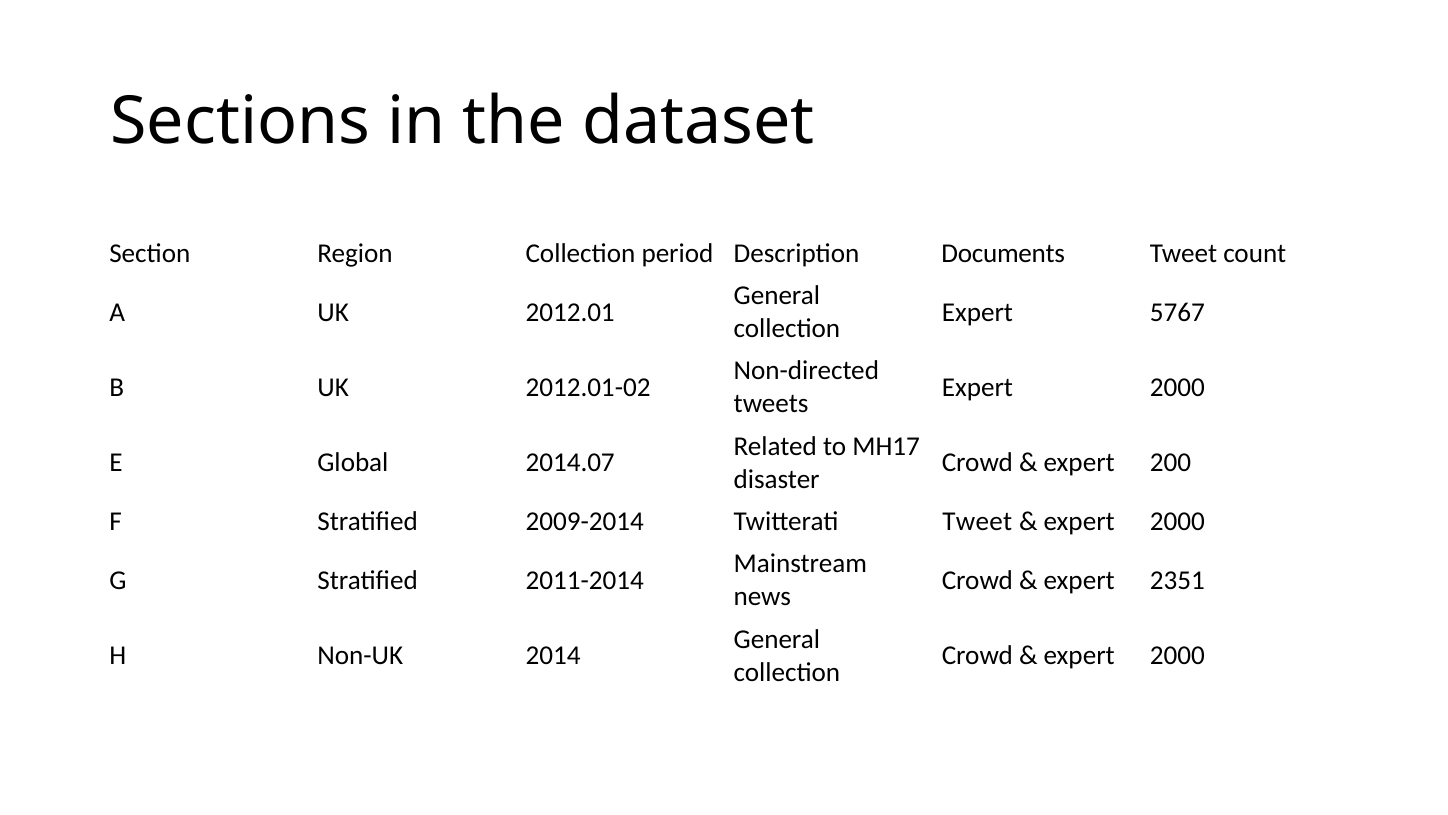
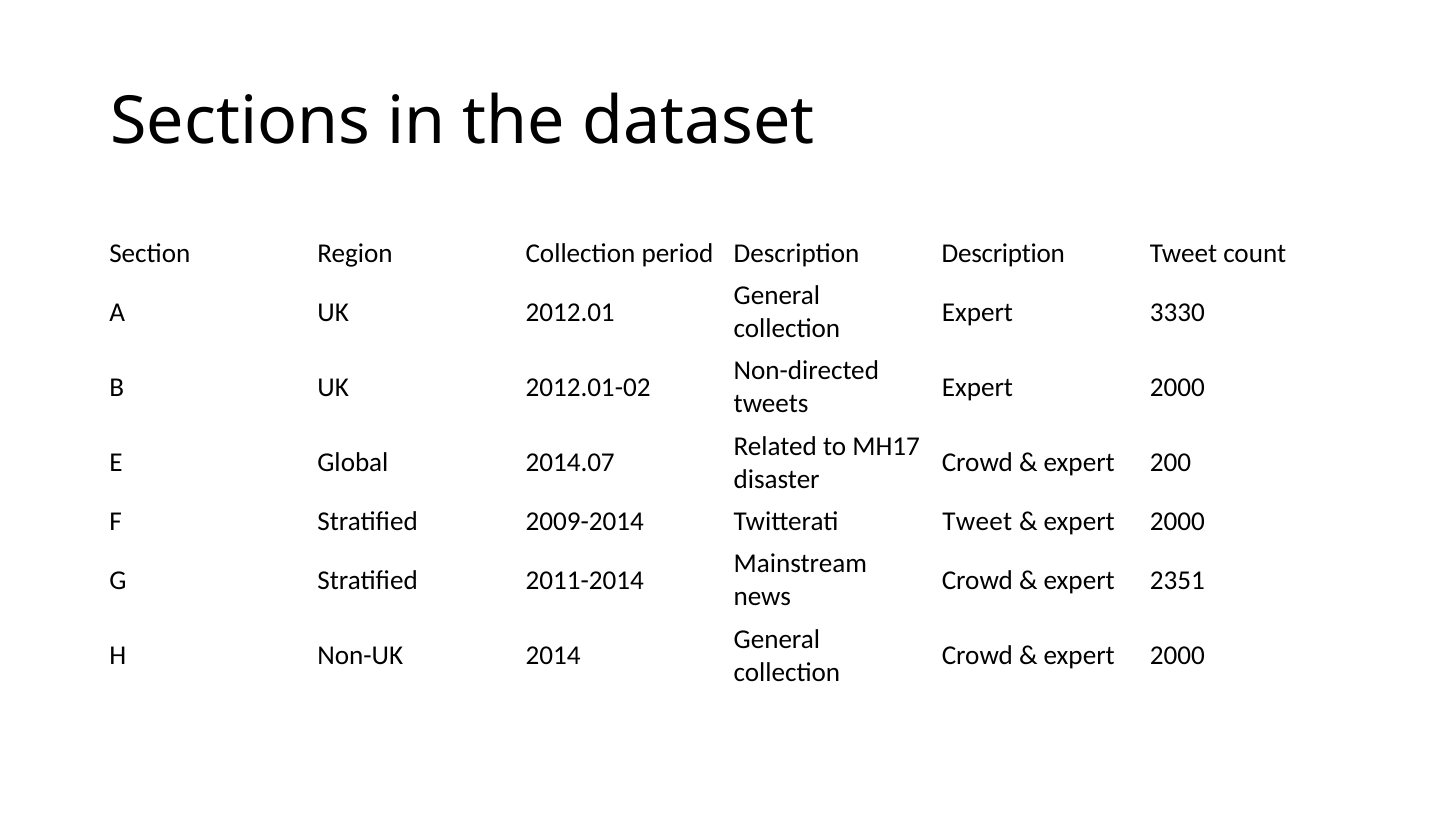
Description Documents: Documents -> Description (1003, 253)
5767: 5767 -> 3330 (1177, 312)
